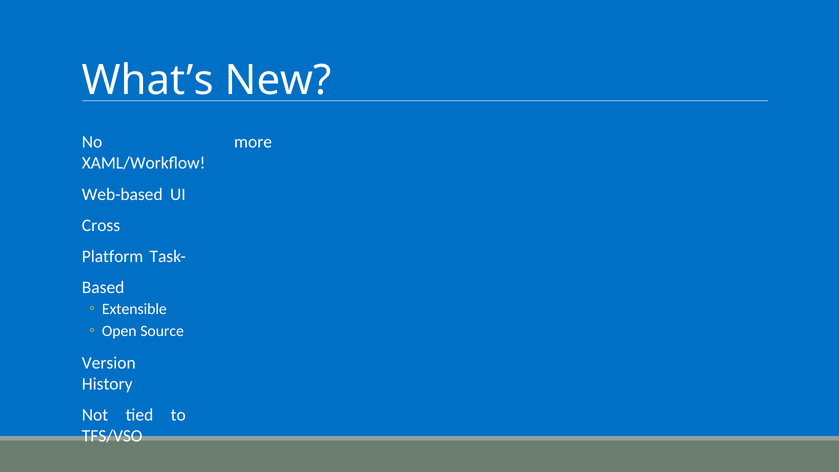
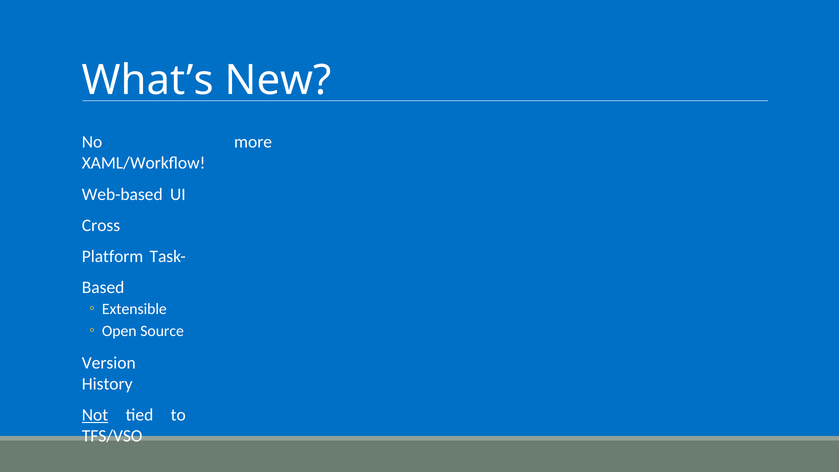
Not underline: none -> present (95, 415)
